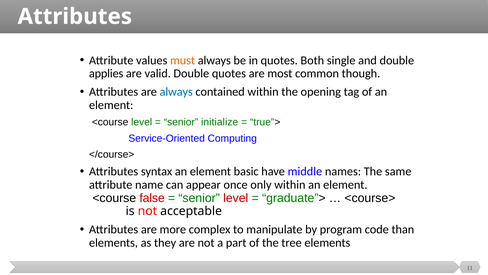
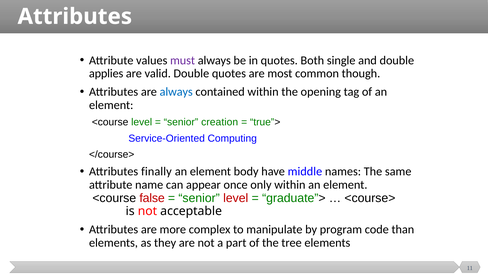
must colour: orange -> purple (183, 60)
initialize: initialize -> creation (220, 122)
syntax: syntax -> finally (156, 171)
basic: basic -> body (246, 171)
